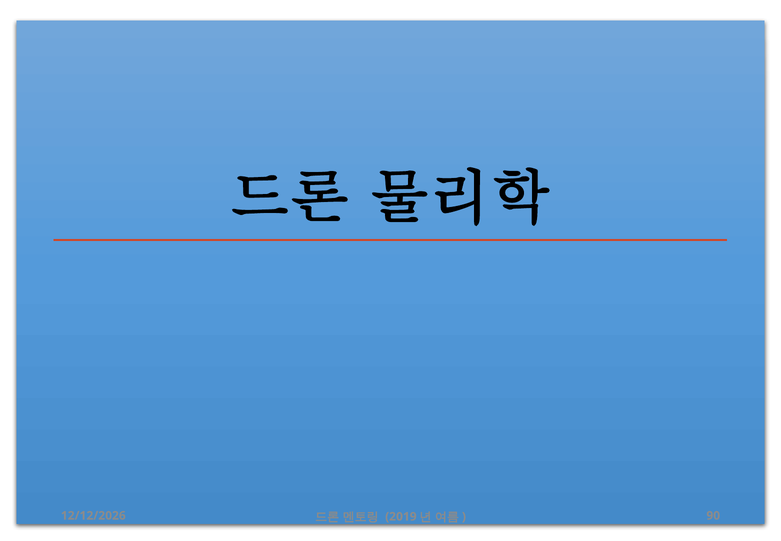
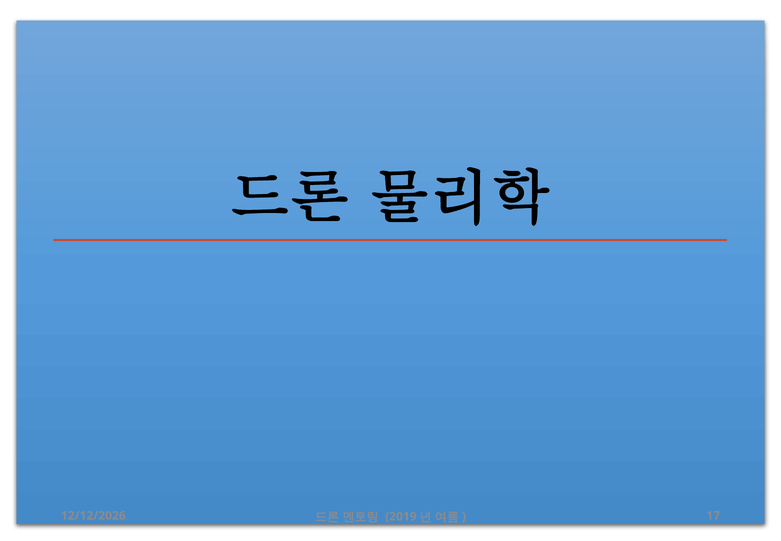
90: 90 -> 17 (713, 515)
